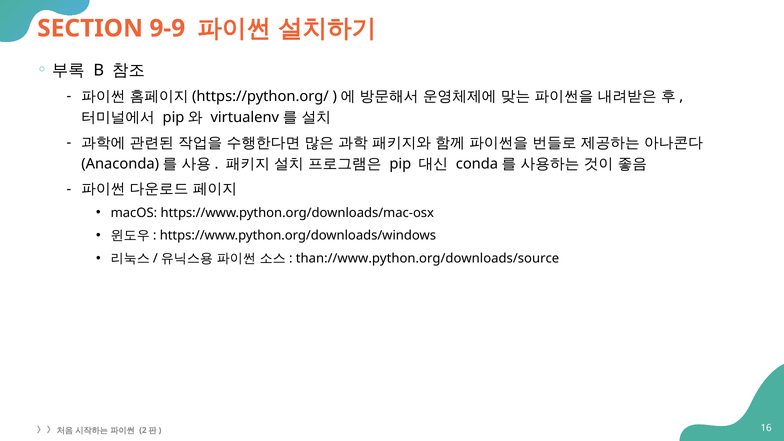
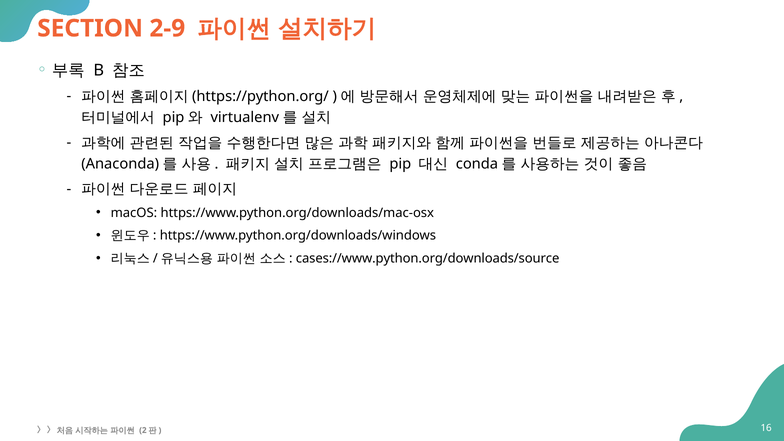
9-9: 9-9 -> 2-9 (167, 28)
than://www.python.org/downloads/source: than://www.python.org/downloads/source -> cases://www.python.org/downloads/source (428, 259)
